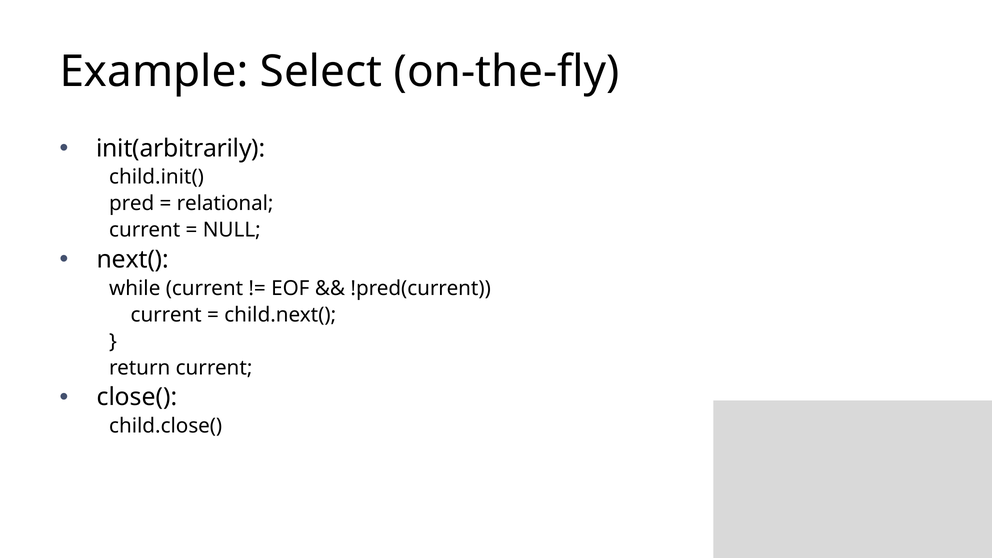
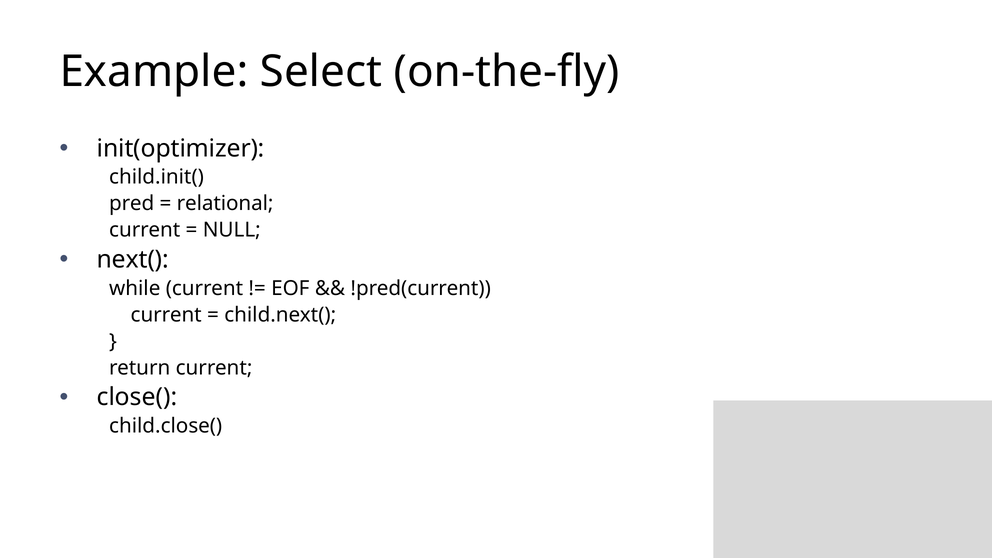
init(arbitrarily: init(arbitrarily -> init(optimizer (181, 148)
